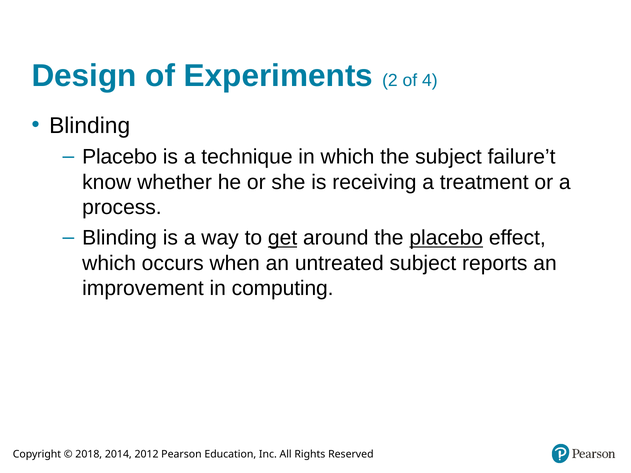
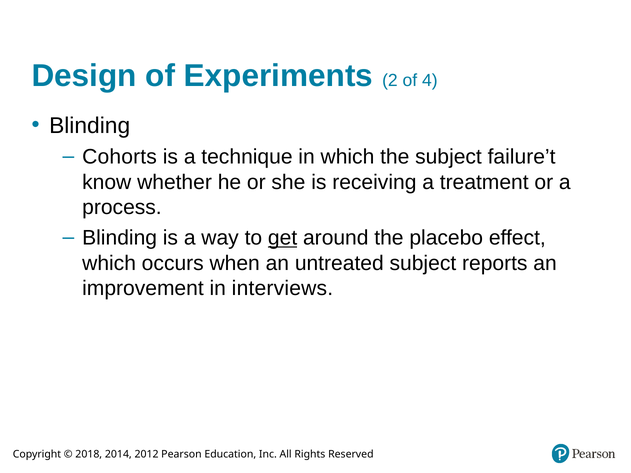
Placebo: Placebo -> Cohorts (120, 157)
placebo underline: present -> none (446, 238)
computing: computing -> interviews (282, 289)
